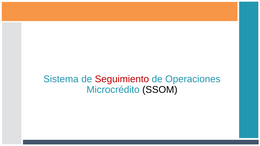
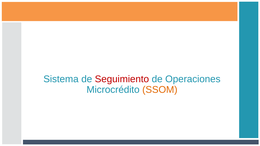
SSOM colour: black -> orange (160, 90)
